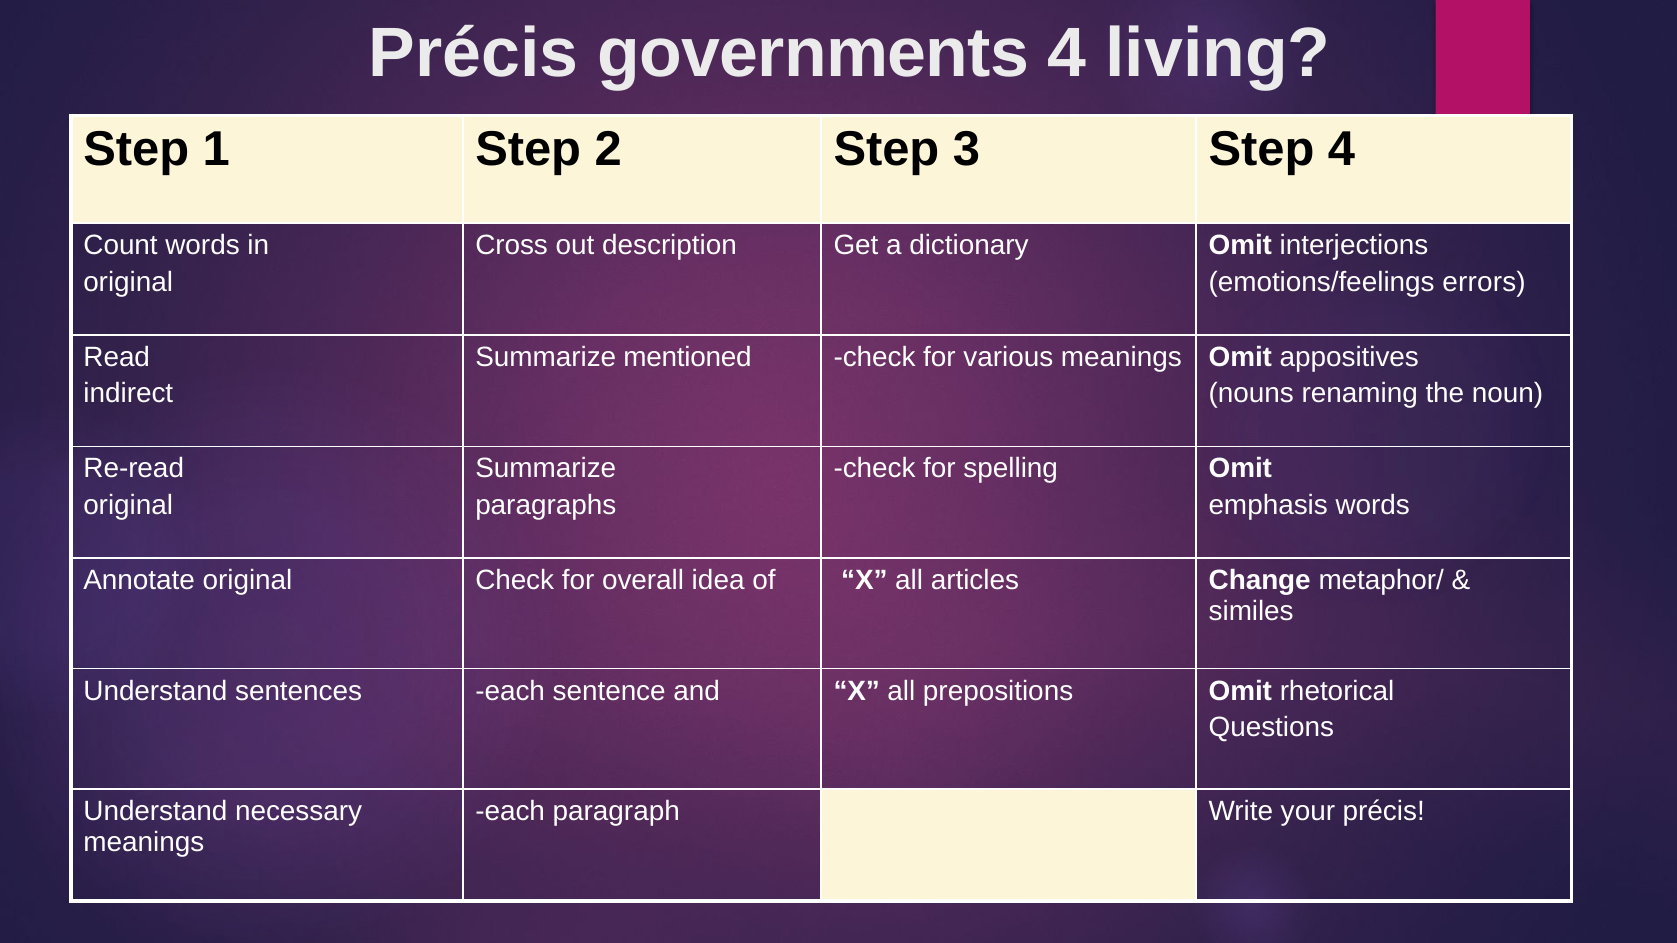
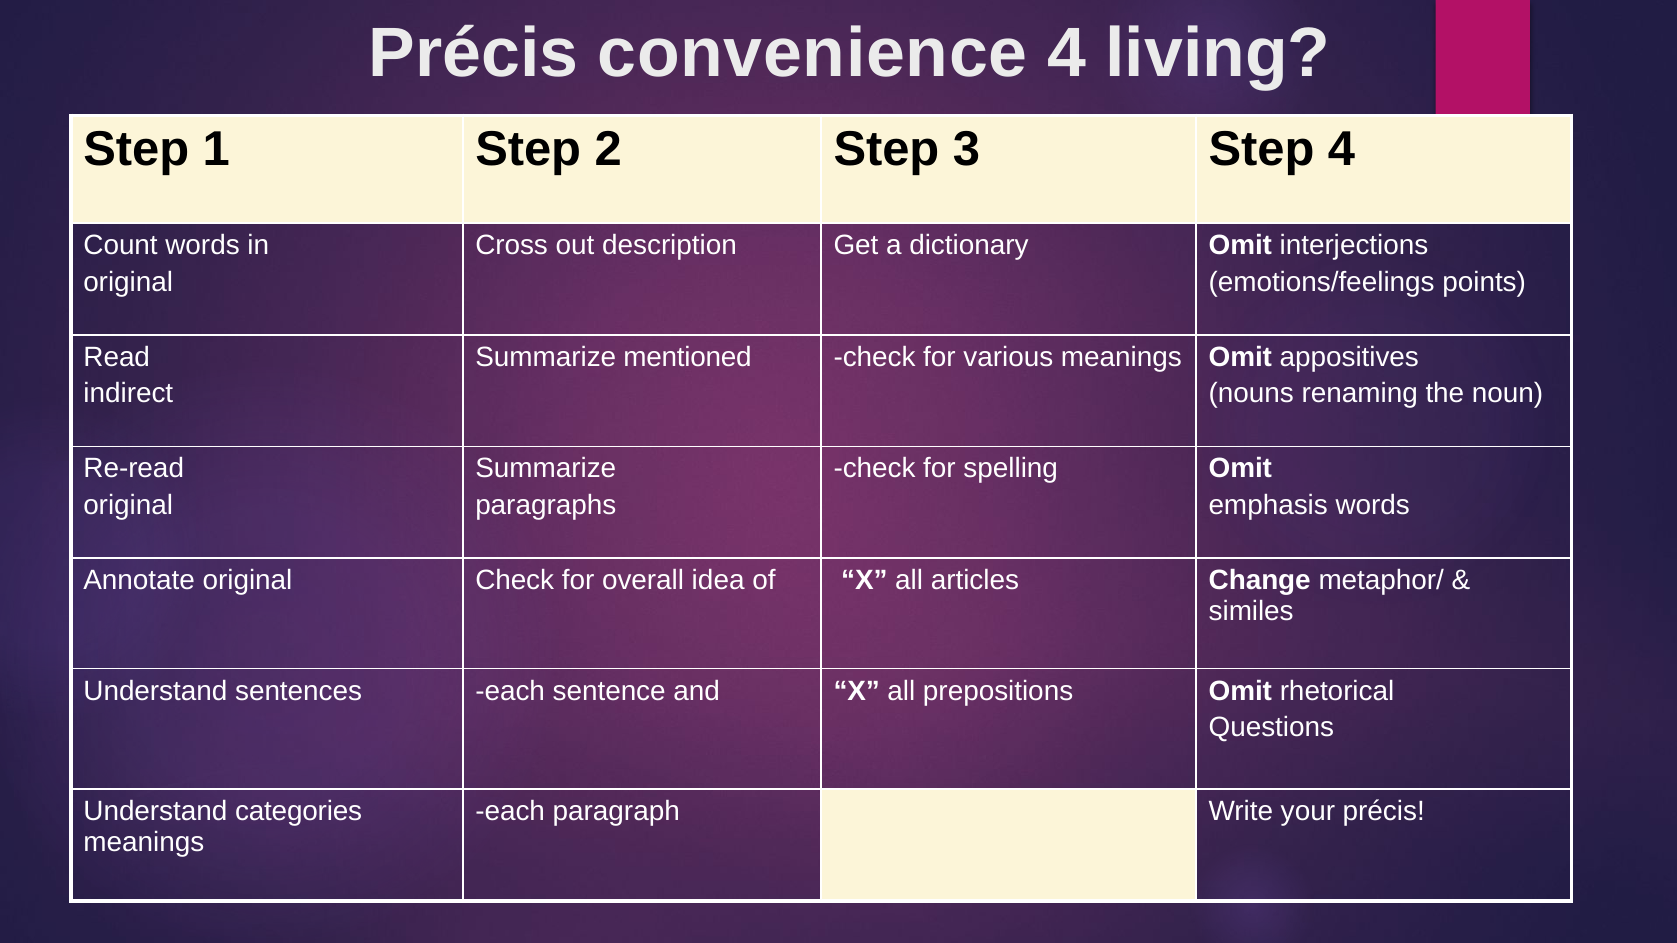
governments: governments -> convenience (813, 53)
errors: errors -> points (1484, 282)
necessary: necessary -> categories (299, 812)
